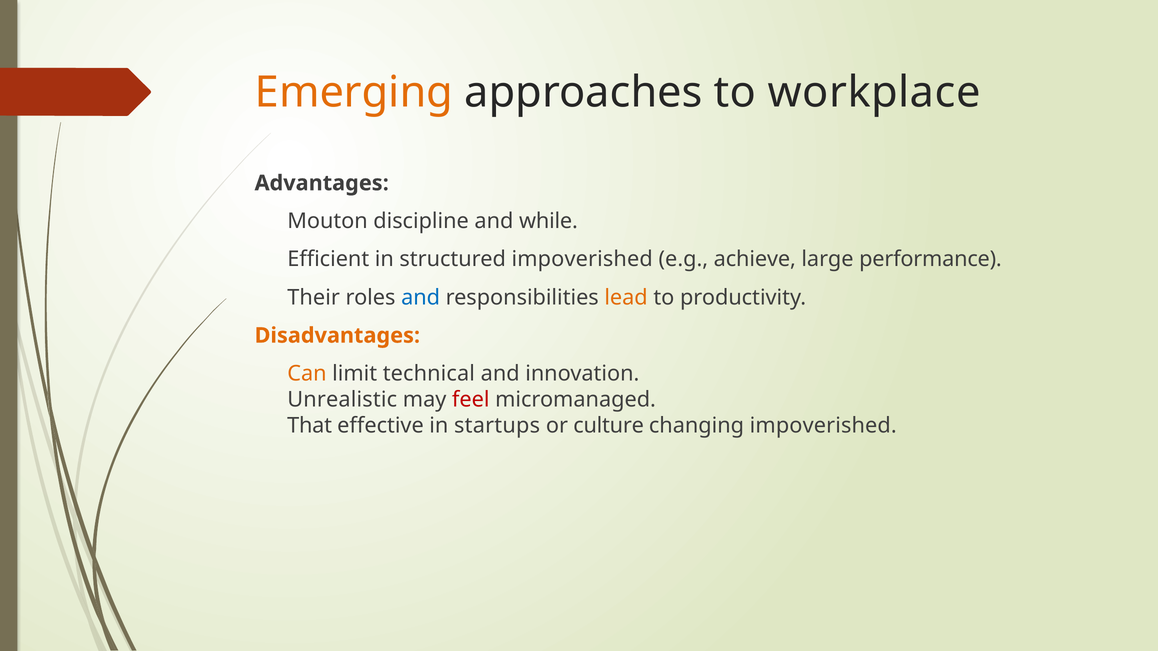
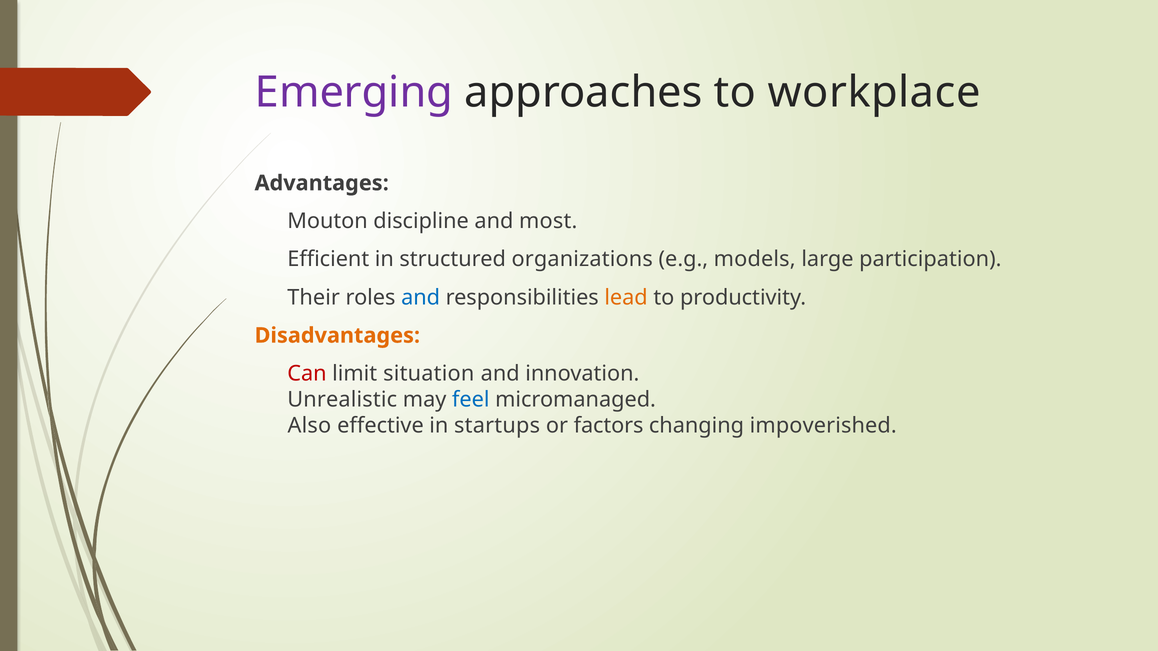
Emerging colour: orange -> purple (354, 93)
while: while -> most (548, 221)
structured impoverished: impoverished -> organizations (582, 259)
achieve: achieve -> models (755, 259)
performance: performance -> participation (930, 259)
Can colour: orange -> red (307, 374)
technical: technical -> situation (429, 374)
feel colour: red -> blue (471, 400)
That: That -> Also (309, 426)
culture: culture -> factors (609, 426)
